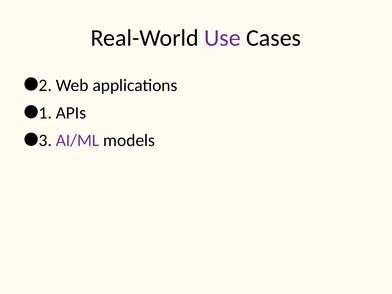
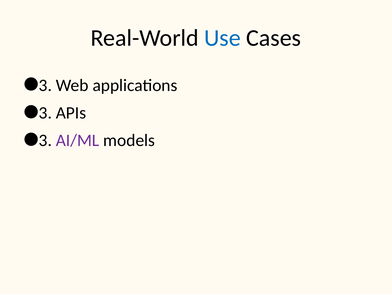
Use colour: purple -> blue (222, 38)
2: 2 -> 3 (45, 85)
1: 1 -> 3 (45, 113)
